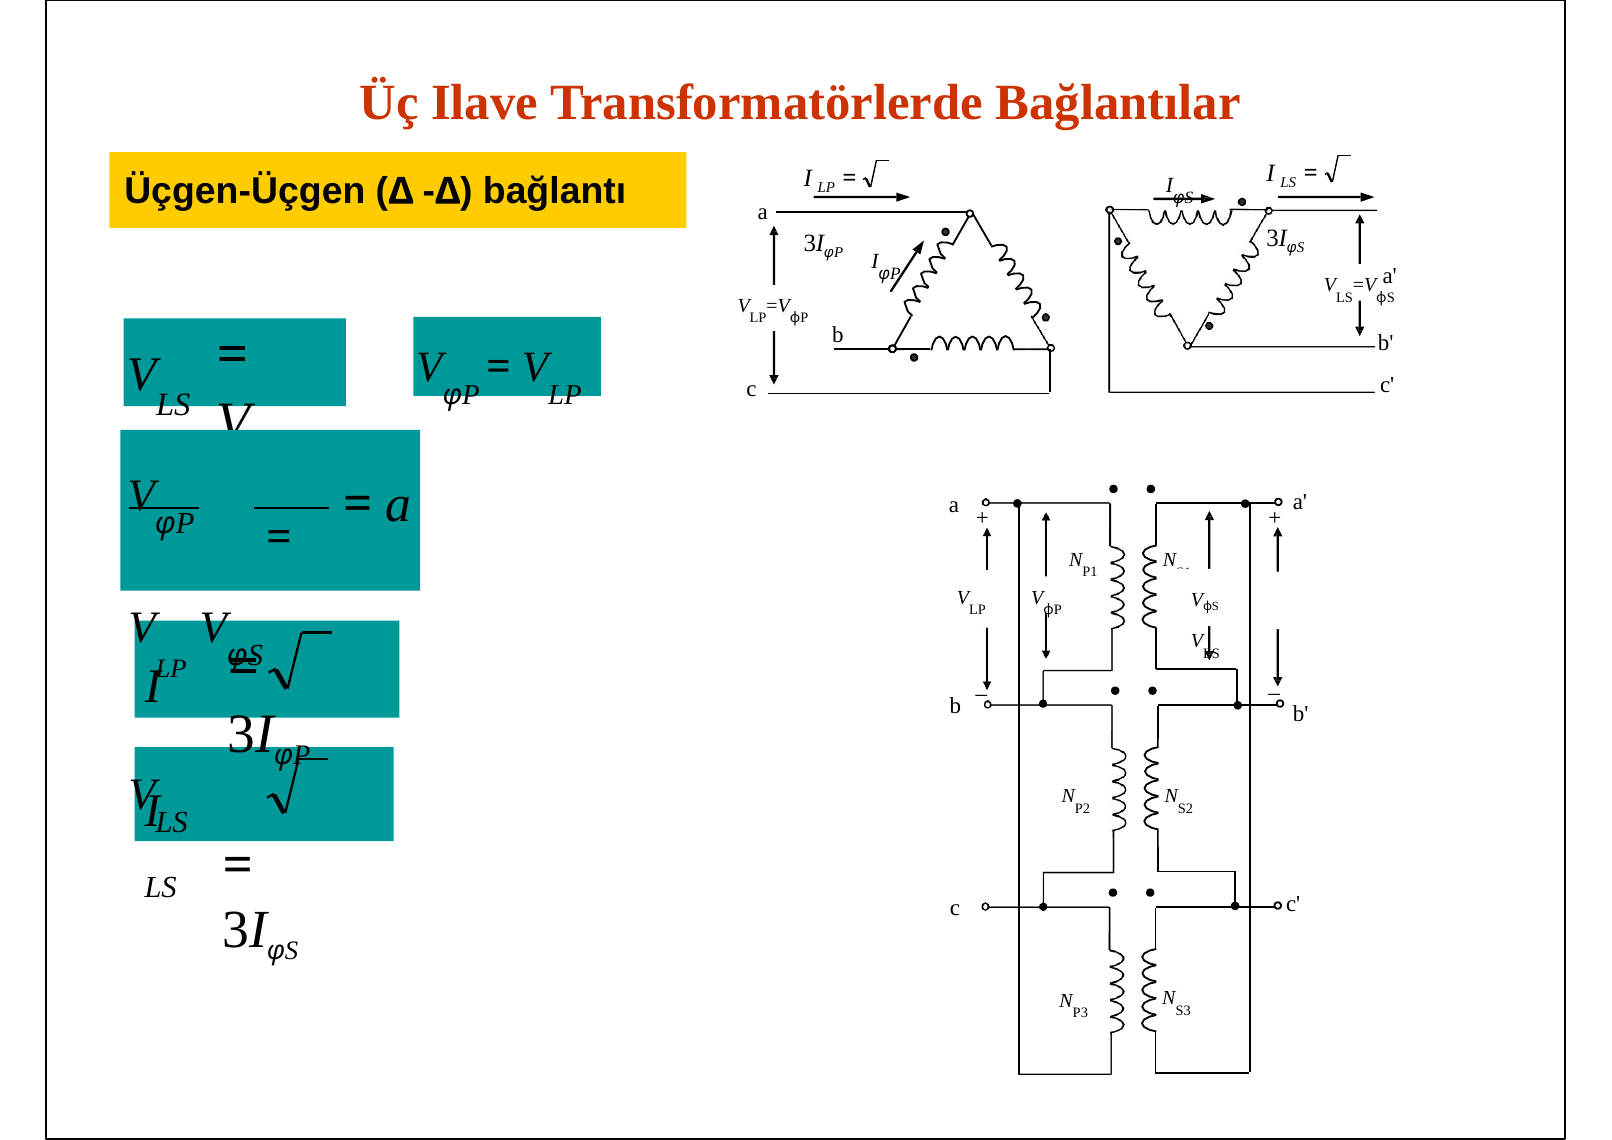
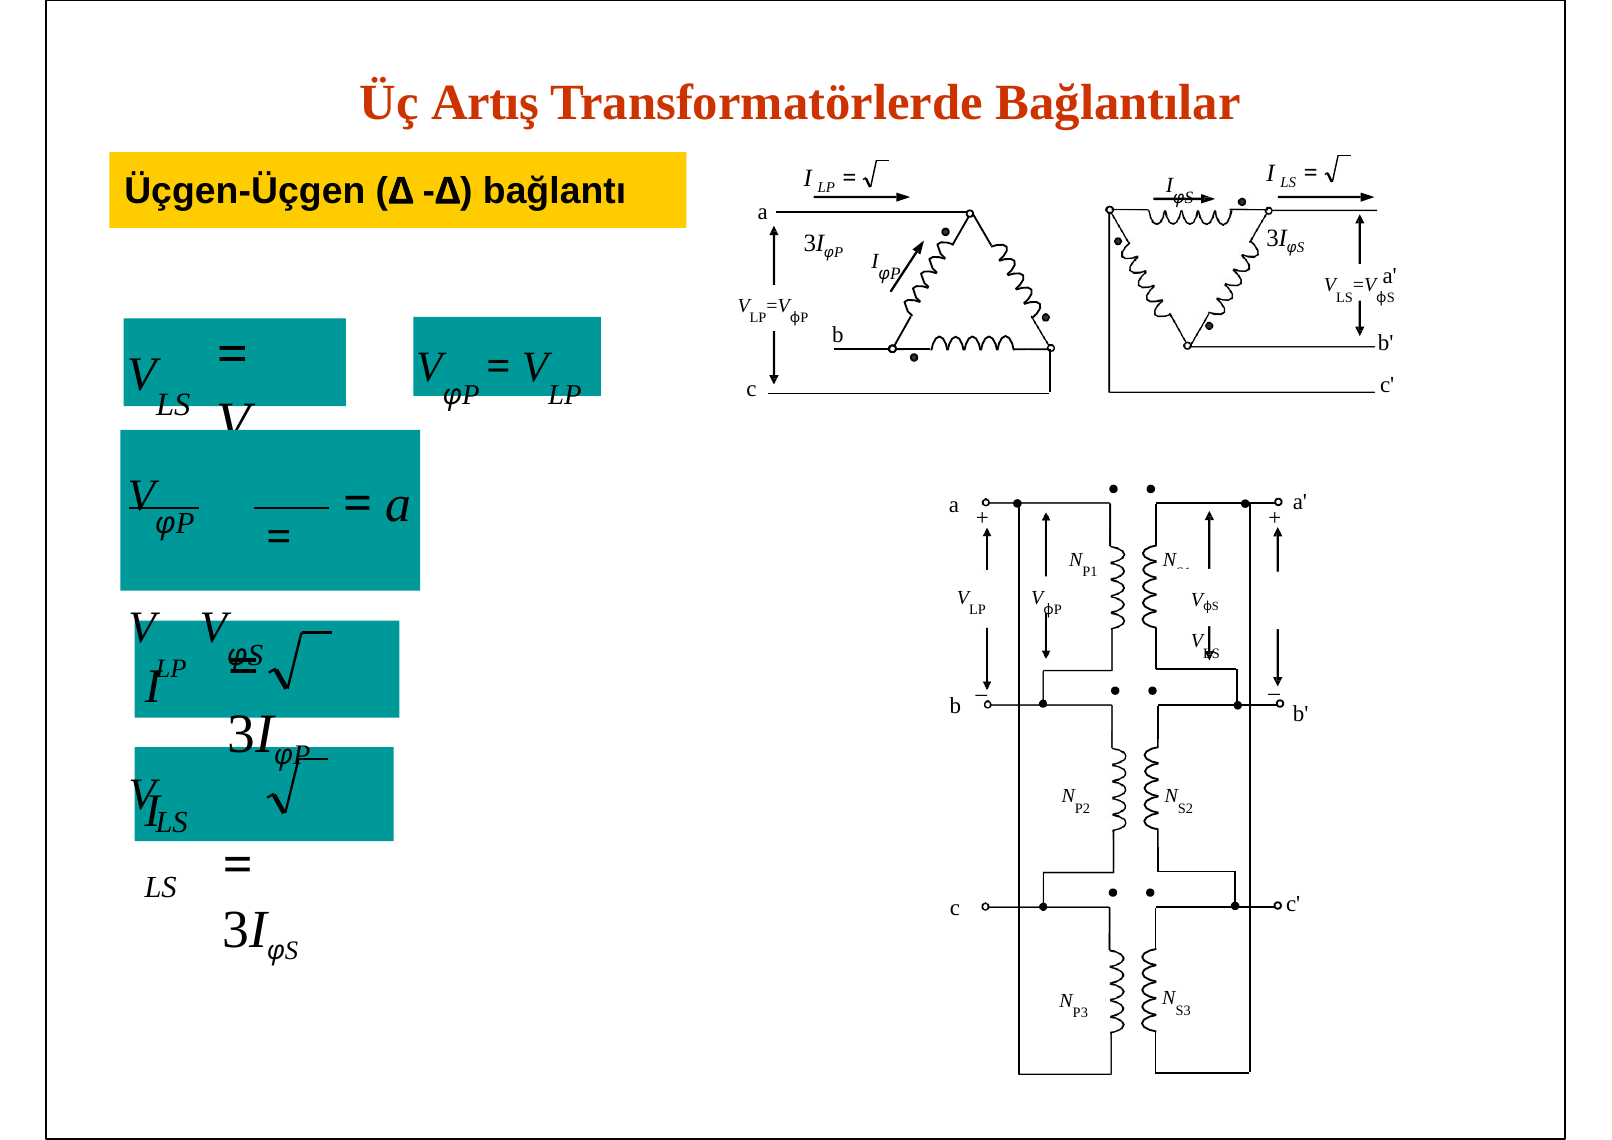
Ilave: Ilave -> Artış (485, 103)
